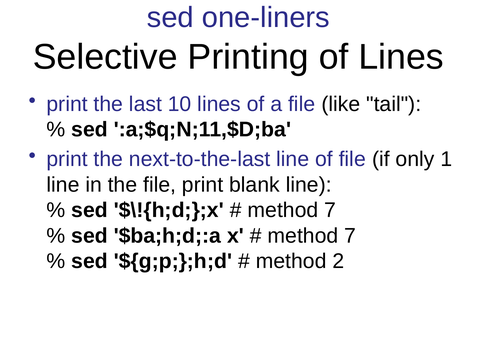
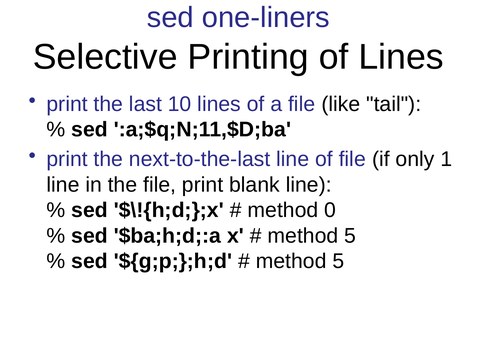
7: 7 -> 0 (330, 210)
7: 7 -> 5 (350, 236)
2: 2 -> 5 (338, 261)
